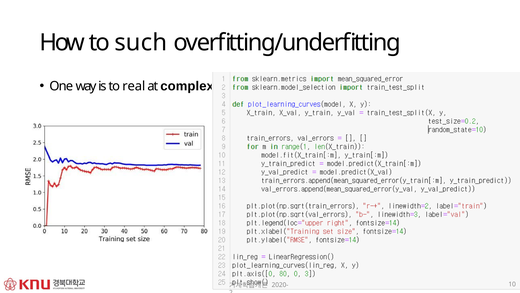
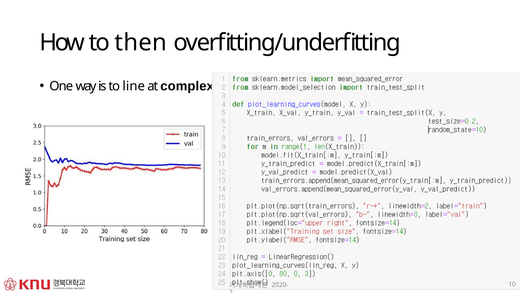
such: such -> then (141, 43)
real: real -> line (134, 86)
